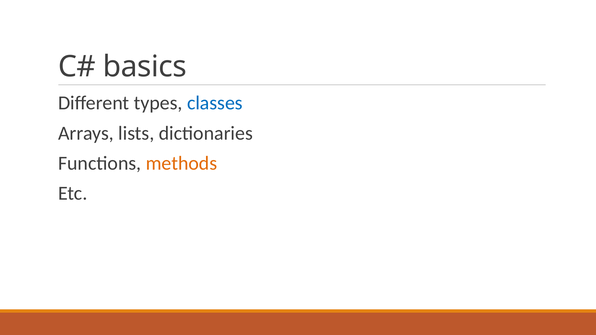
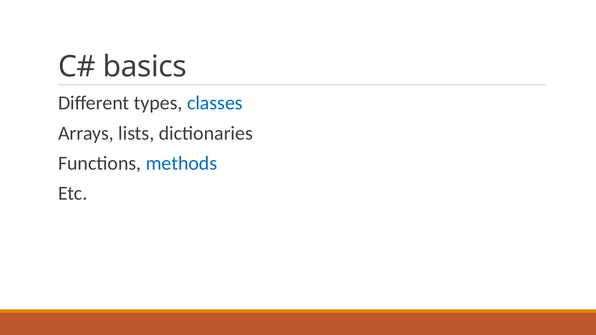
methods colour: orange -> blue (181, 163)
